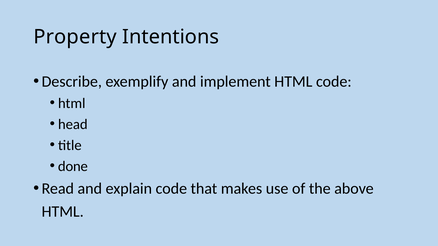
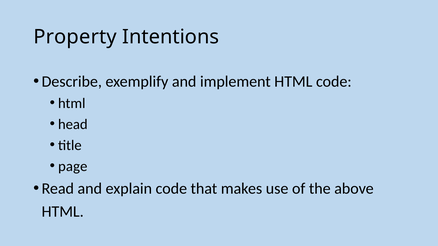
done: done -> page (73, 167)
